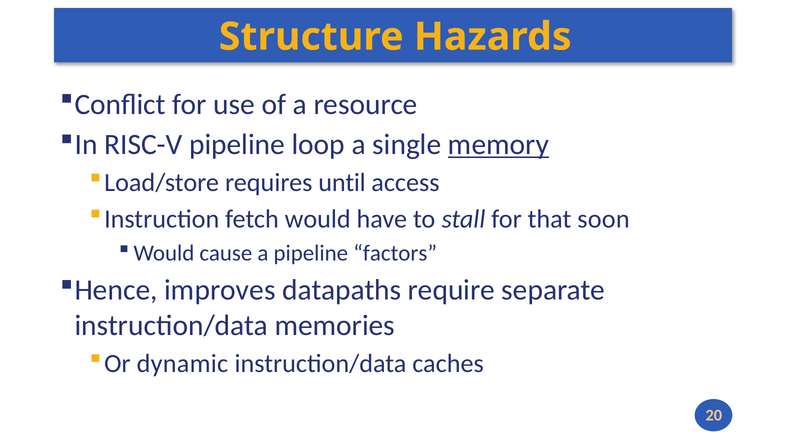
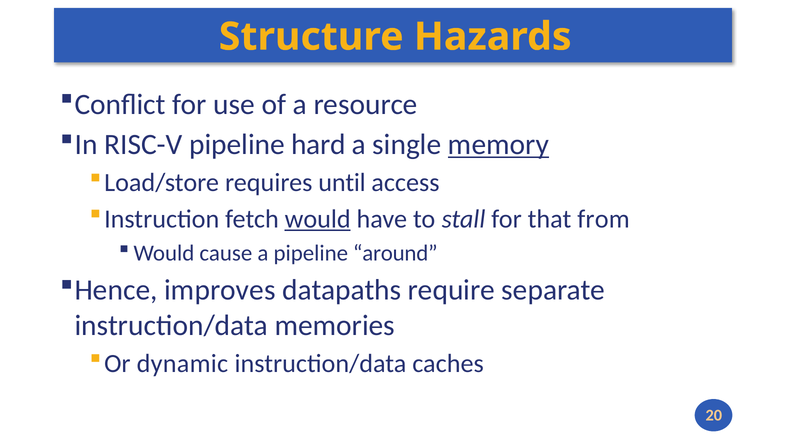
loop: loop -> hard (318, 145)
would underline: none -> present (318, 219)
soon: soon -> from (603, 219)
factors: factors -> around (395, 253)
